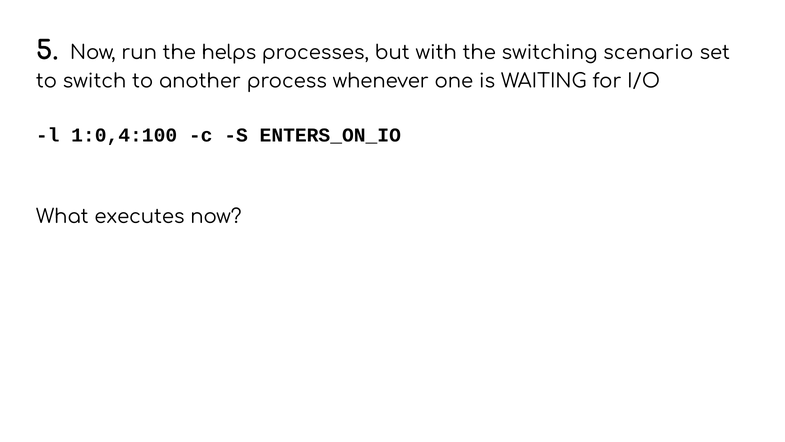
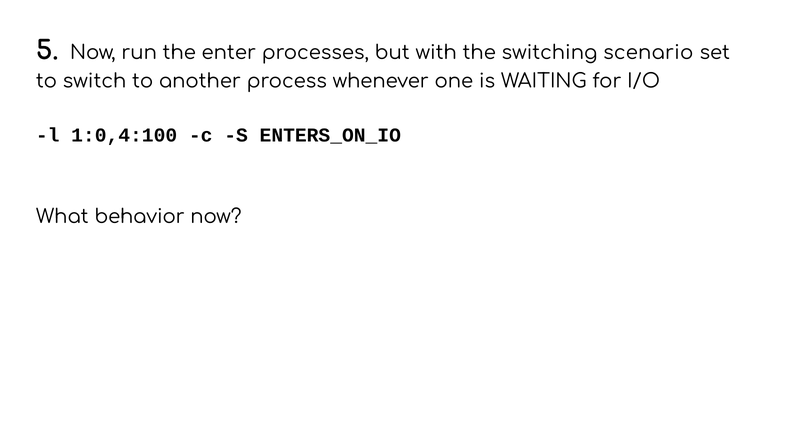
helps: helps -> enter (229, 53)
executes: executes -> behavior (140, 217)
